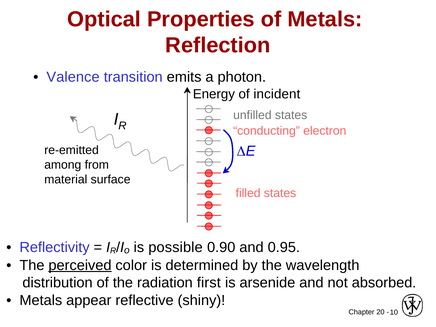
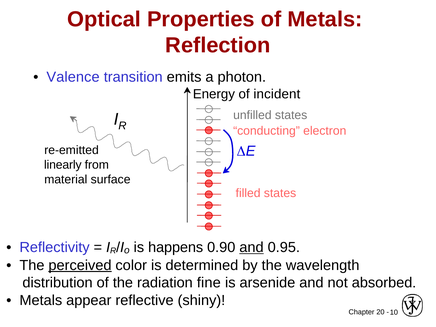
among: among -> linearly (63, 165)
possible: possible -> happens (176, 247)
and underline: none -> present (252, 247)
first: first -> fine (209, 283)
